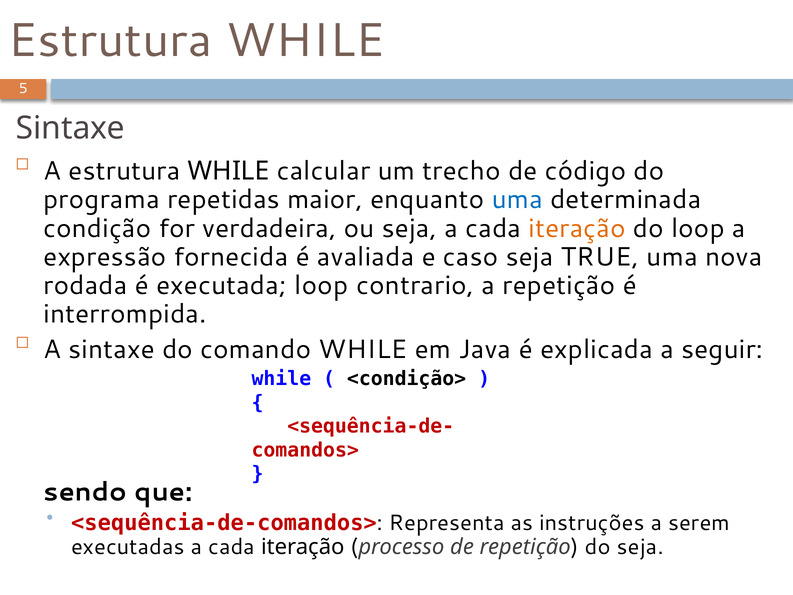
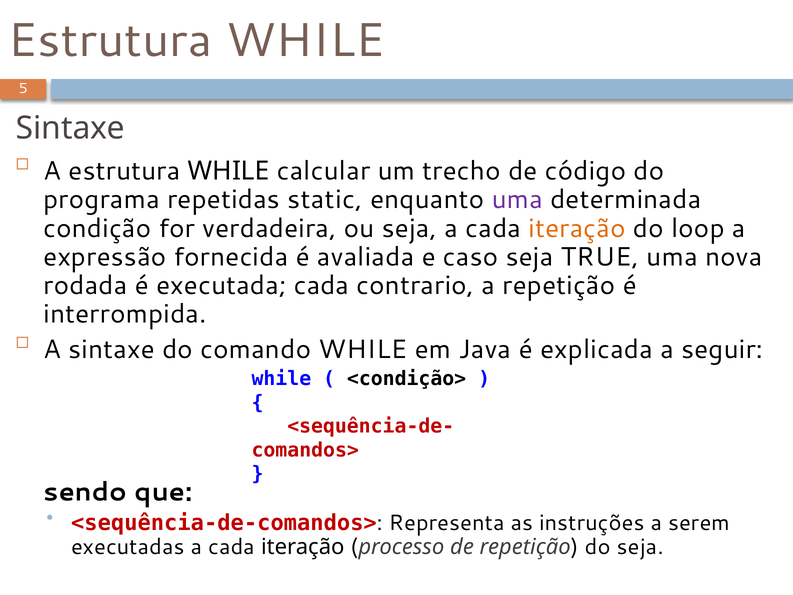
maior: maior -> static (325, 200)
uma colour: blue -> purple (517, 200)
executada loop: loop -> cada (321, 285)
